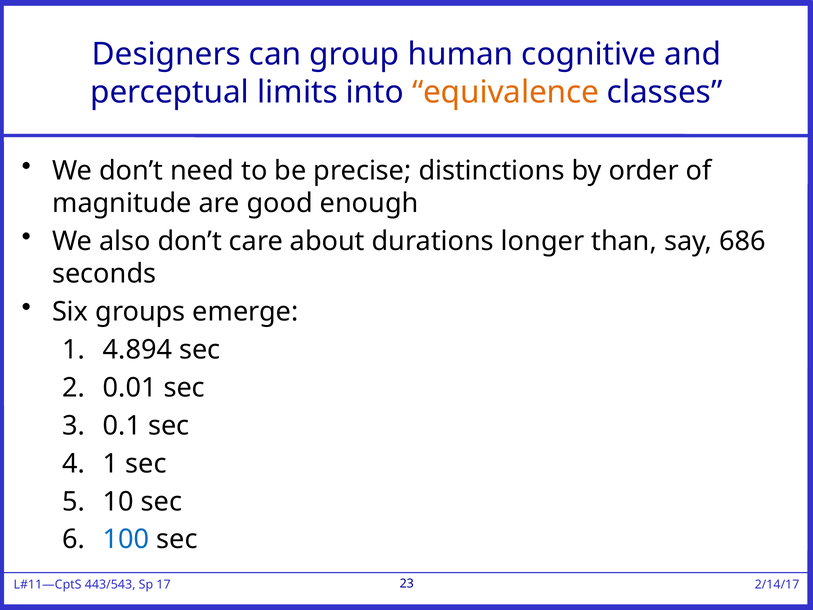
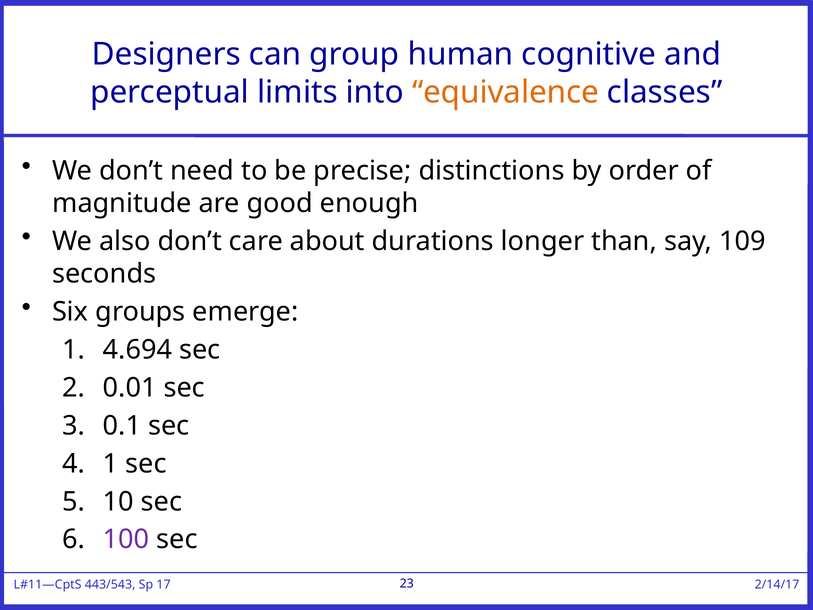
686: 686 -> 109 (742, 241)
4.894: 4.894 -> 4.694 (138, 350)
100 colour: blue -> purple (126, 539)
